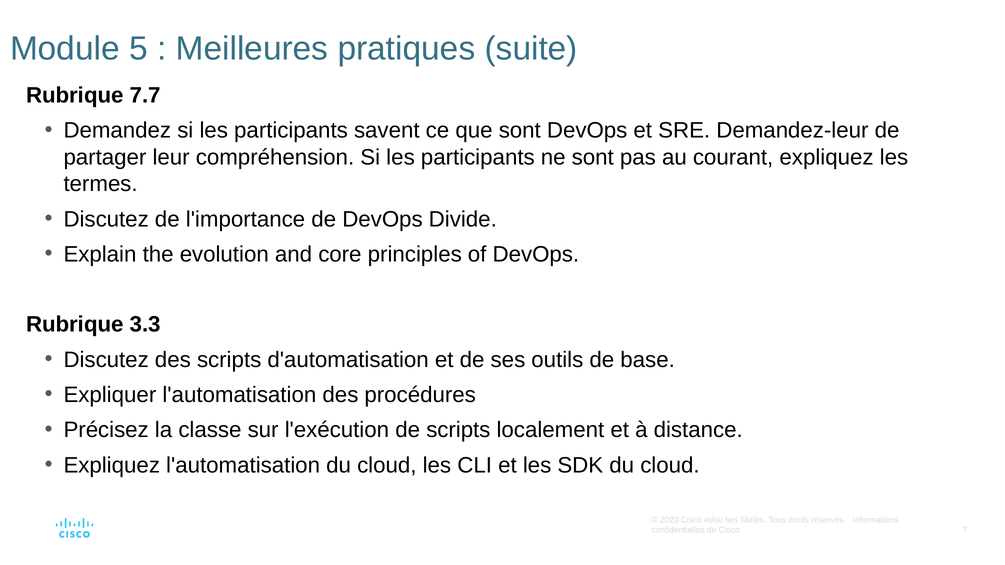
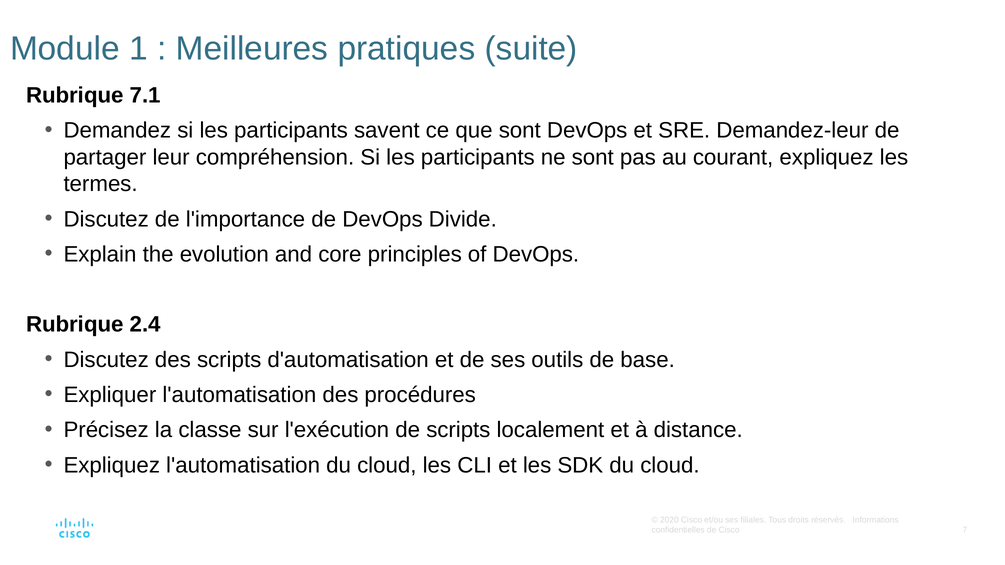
5: 5 -> 1 (138, 48)
7.7: 7.7 -> 7.1 (145, 95)
3.3: 3.3 -> 2.4 (145, 325)
